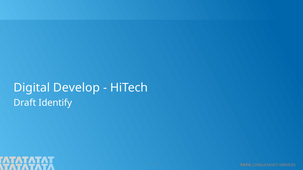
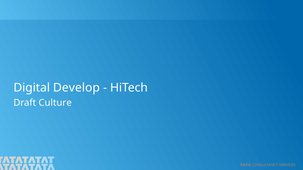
Identify: Identify -> Culture (55, 103)
